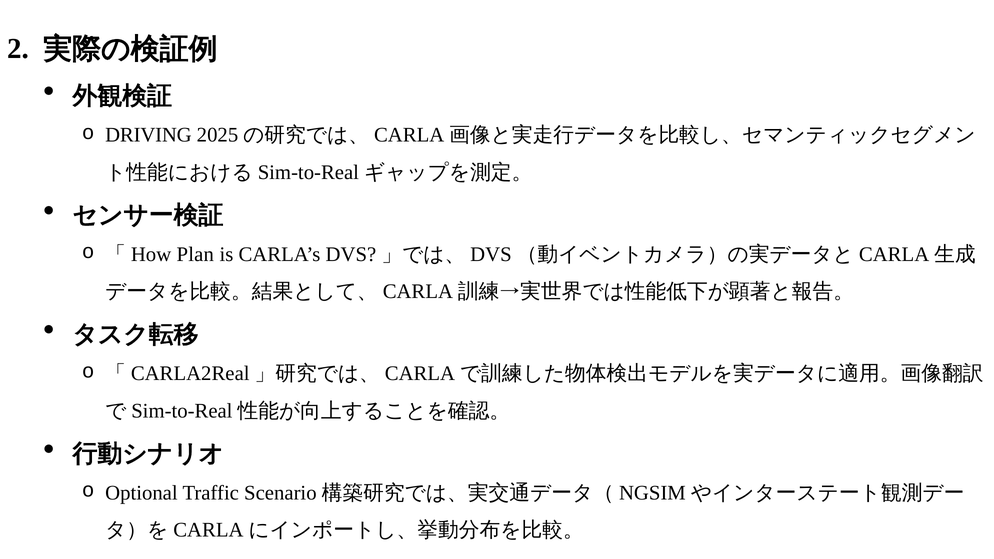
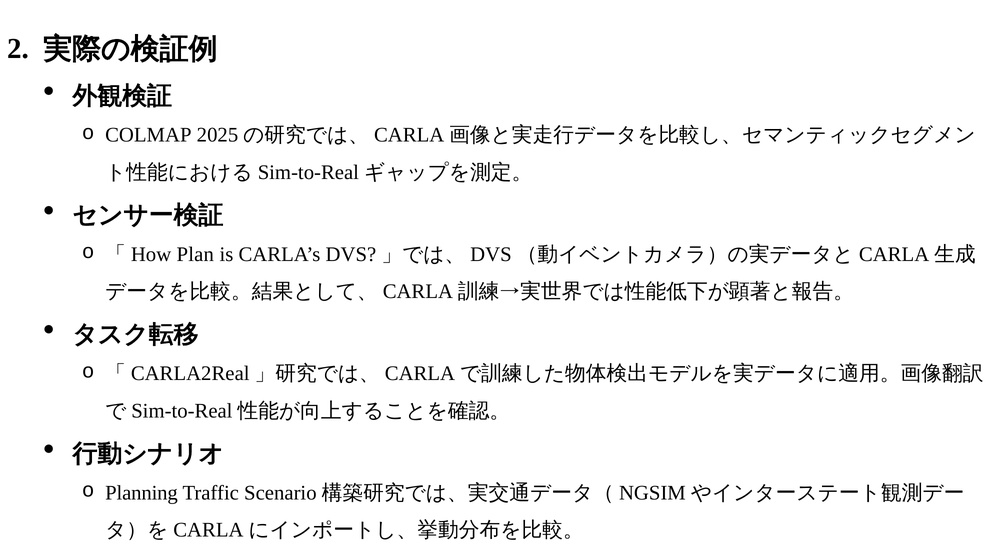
DRIVING: DRIVING -> COLMAP (148, 135)
Optional: Optional -> Planning (142, 493)
